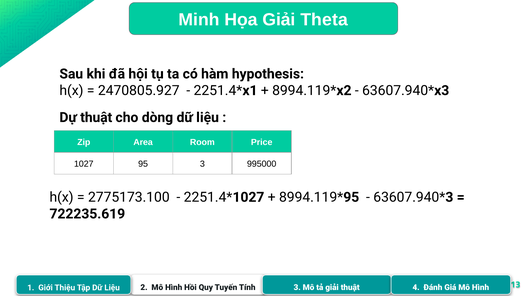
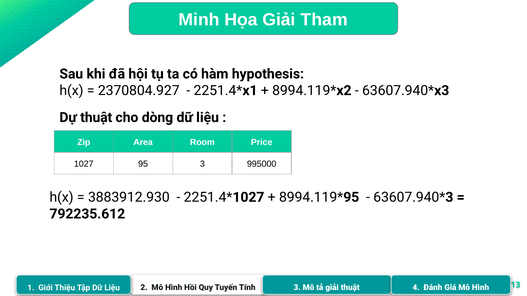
Theta: Theta -> Tham (324, 20)
2470805.927: 2470805.927 -> 2370804.927 (139, 91)
2775173.100: 2775173.100 -> 3883912.930 (129, 197)
722235.619: 722235.619 -> 792235.612 (87, 214)
